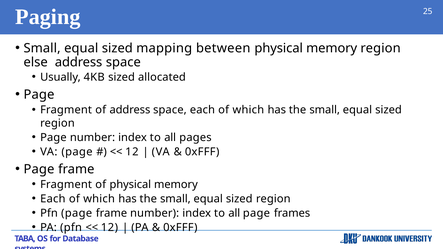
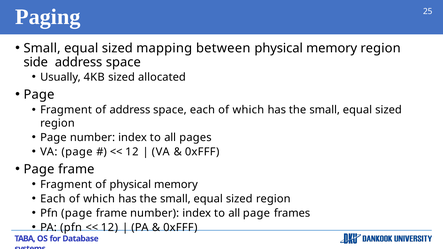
else: else -> side (36, 62)
